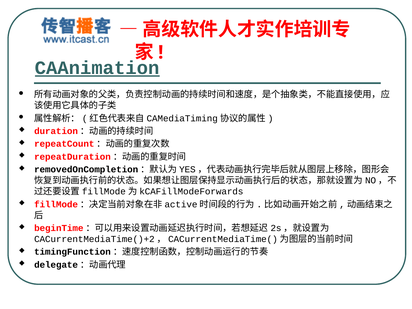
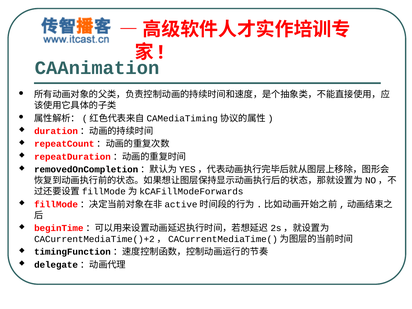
CAAnimation underline: present -> none (97, 68)
